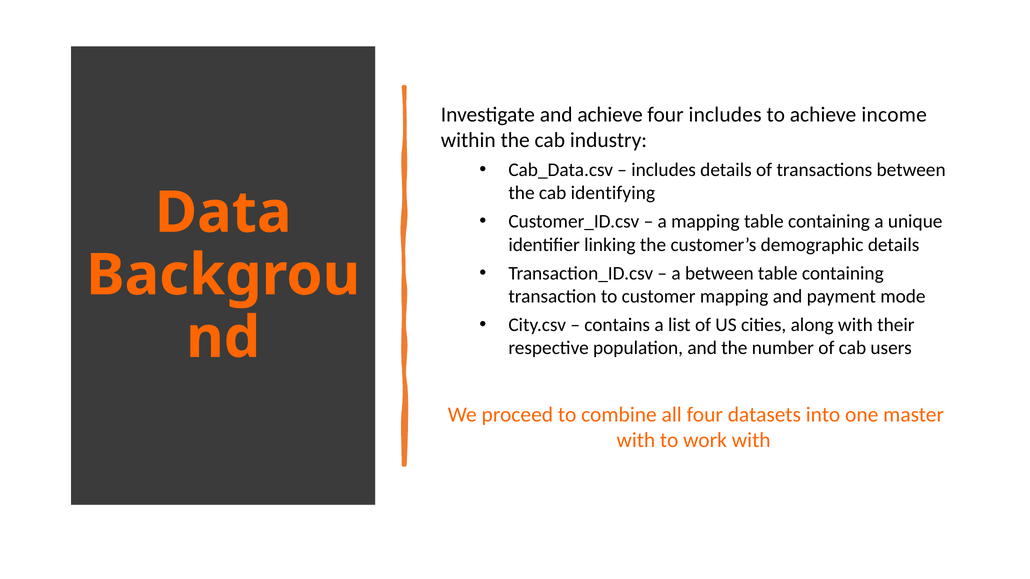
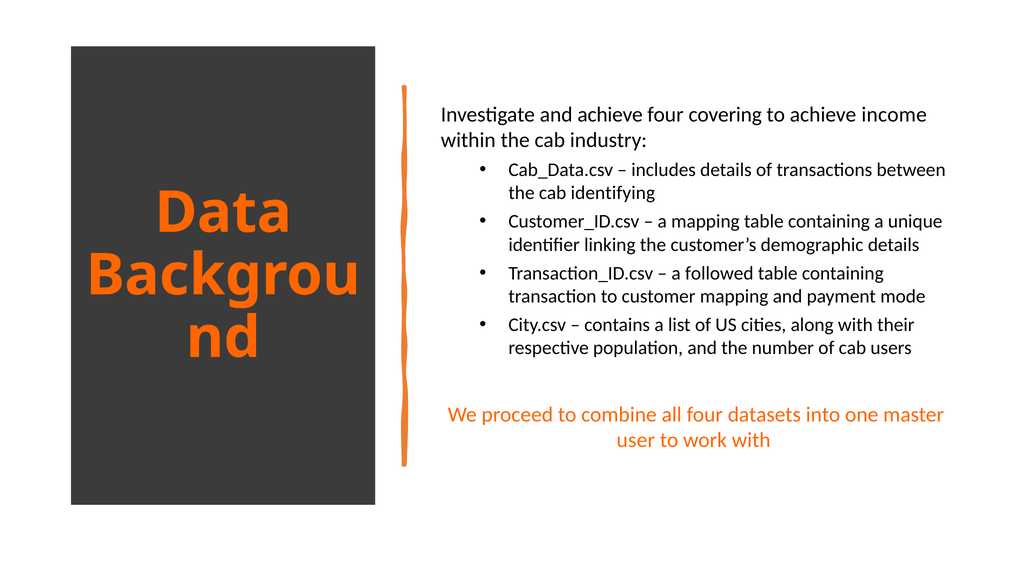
four includes: includes -> covering (725, 115)
a between: between -> followed (719, 273)
with: with -> user (636, 441)
